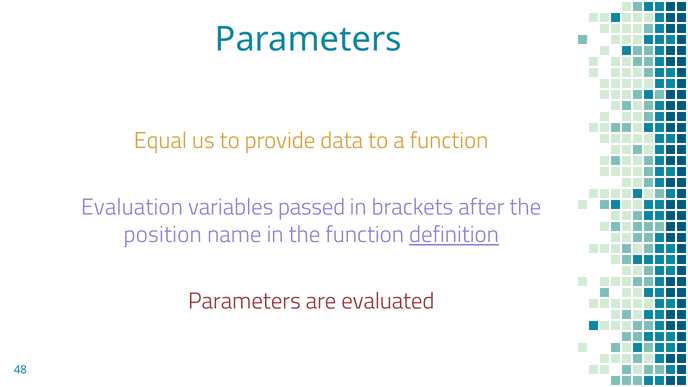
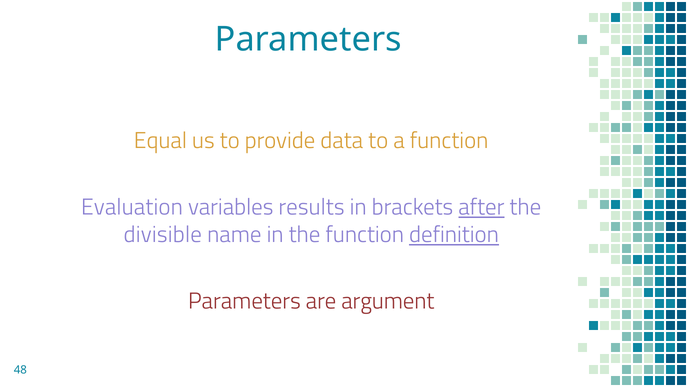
passed: passed -> results (311, 207)
after underline: none -> present (481, 207)
position: position -> divisible (163, 235)
evaluated: evaluated -> argument (388, 301)
